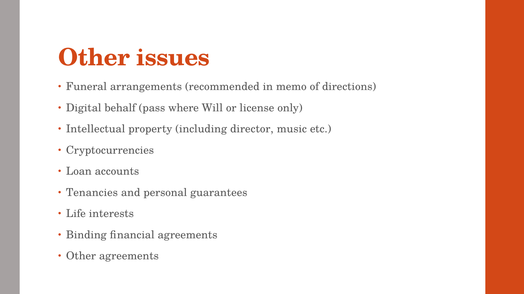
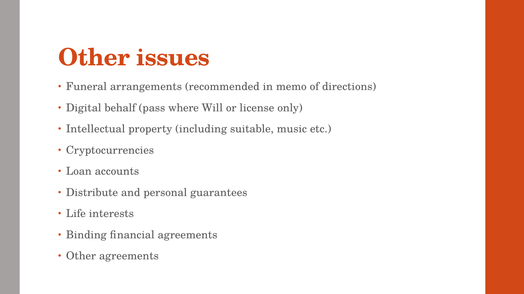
director: director -> suitable (252, 129)
Tenancies: Tenancies -> Distribute (92, 193)
